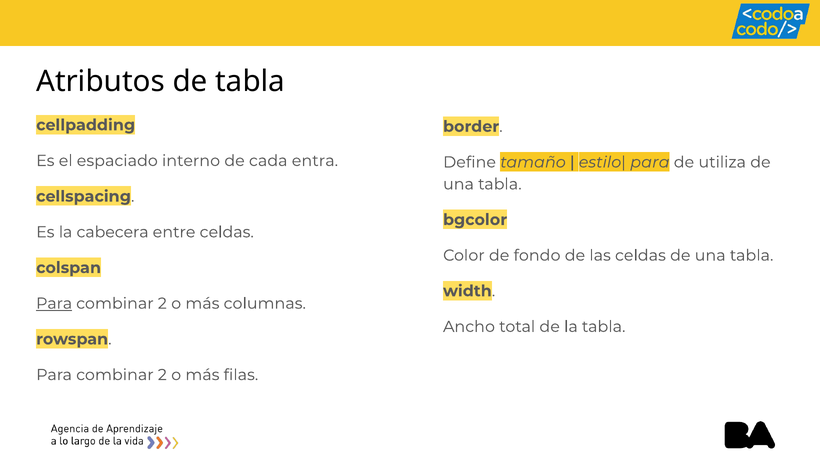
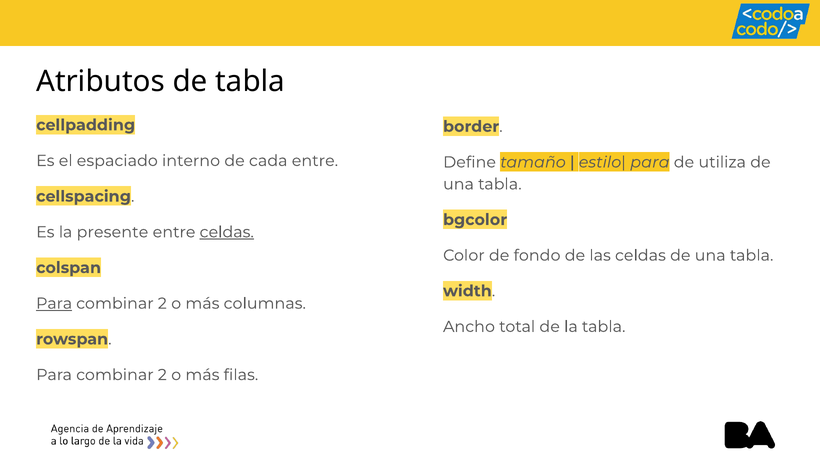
cada entra: entra -> entre (315, 161)
cabecera: cabecera -> presente (112, 232)
celdas underline: none -> present (227, 232)
